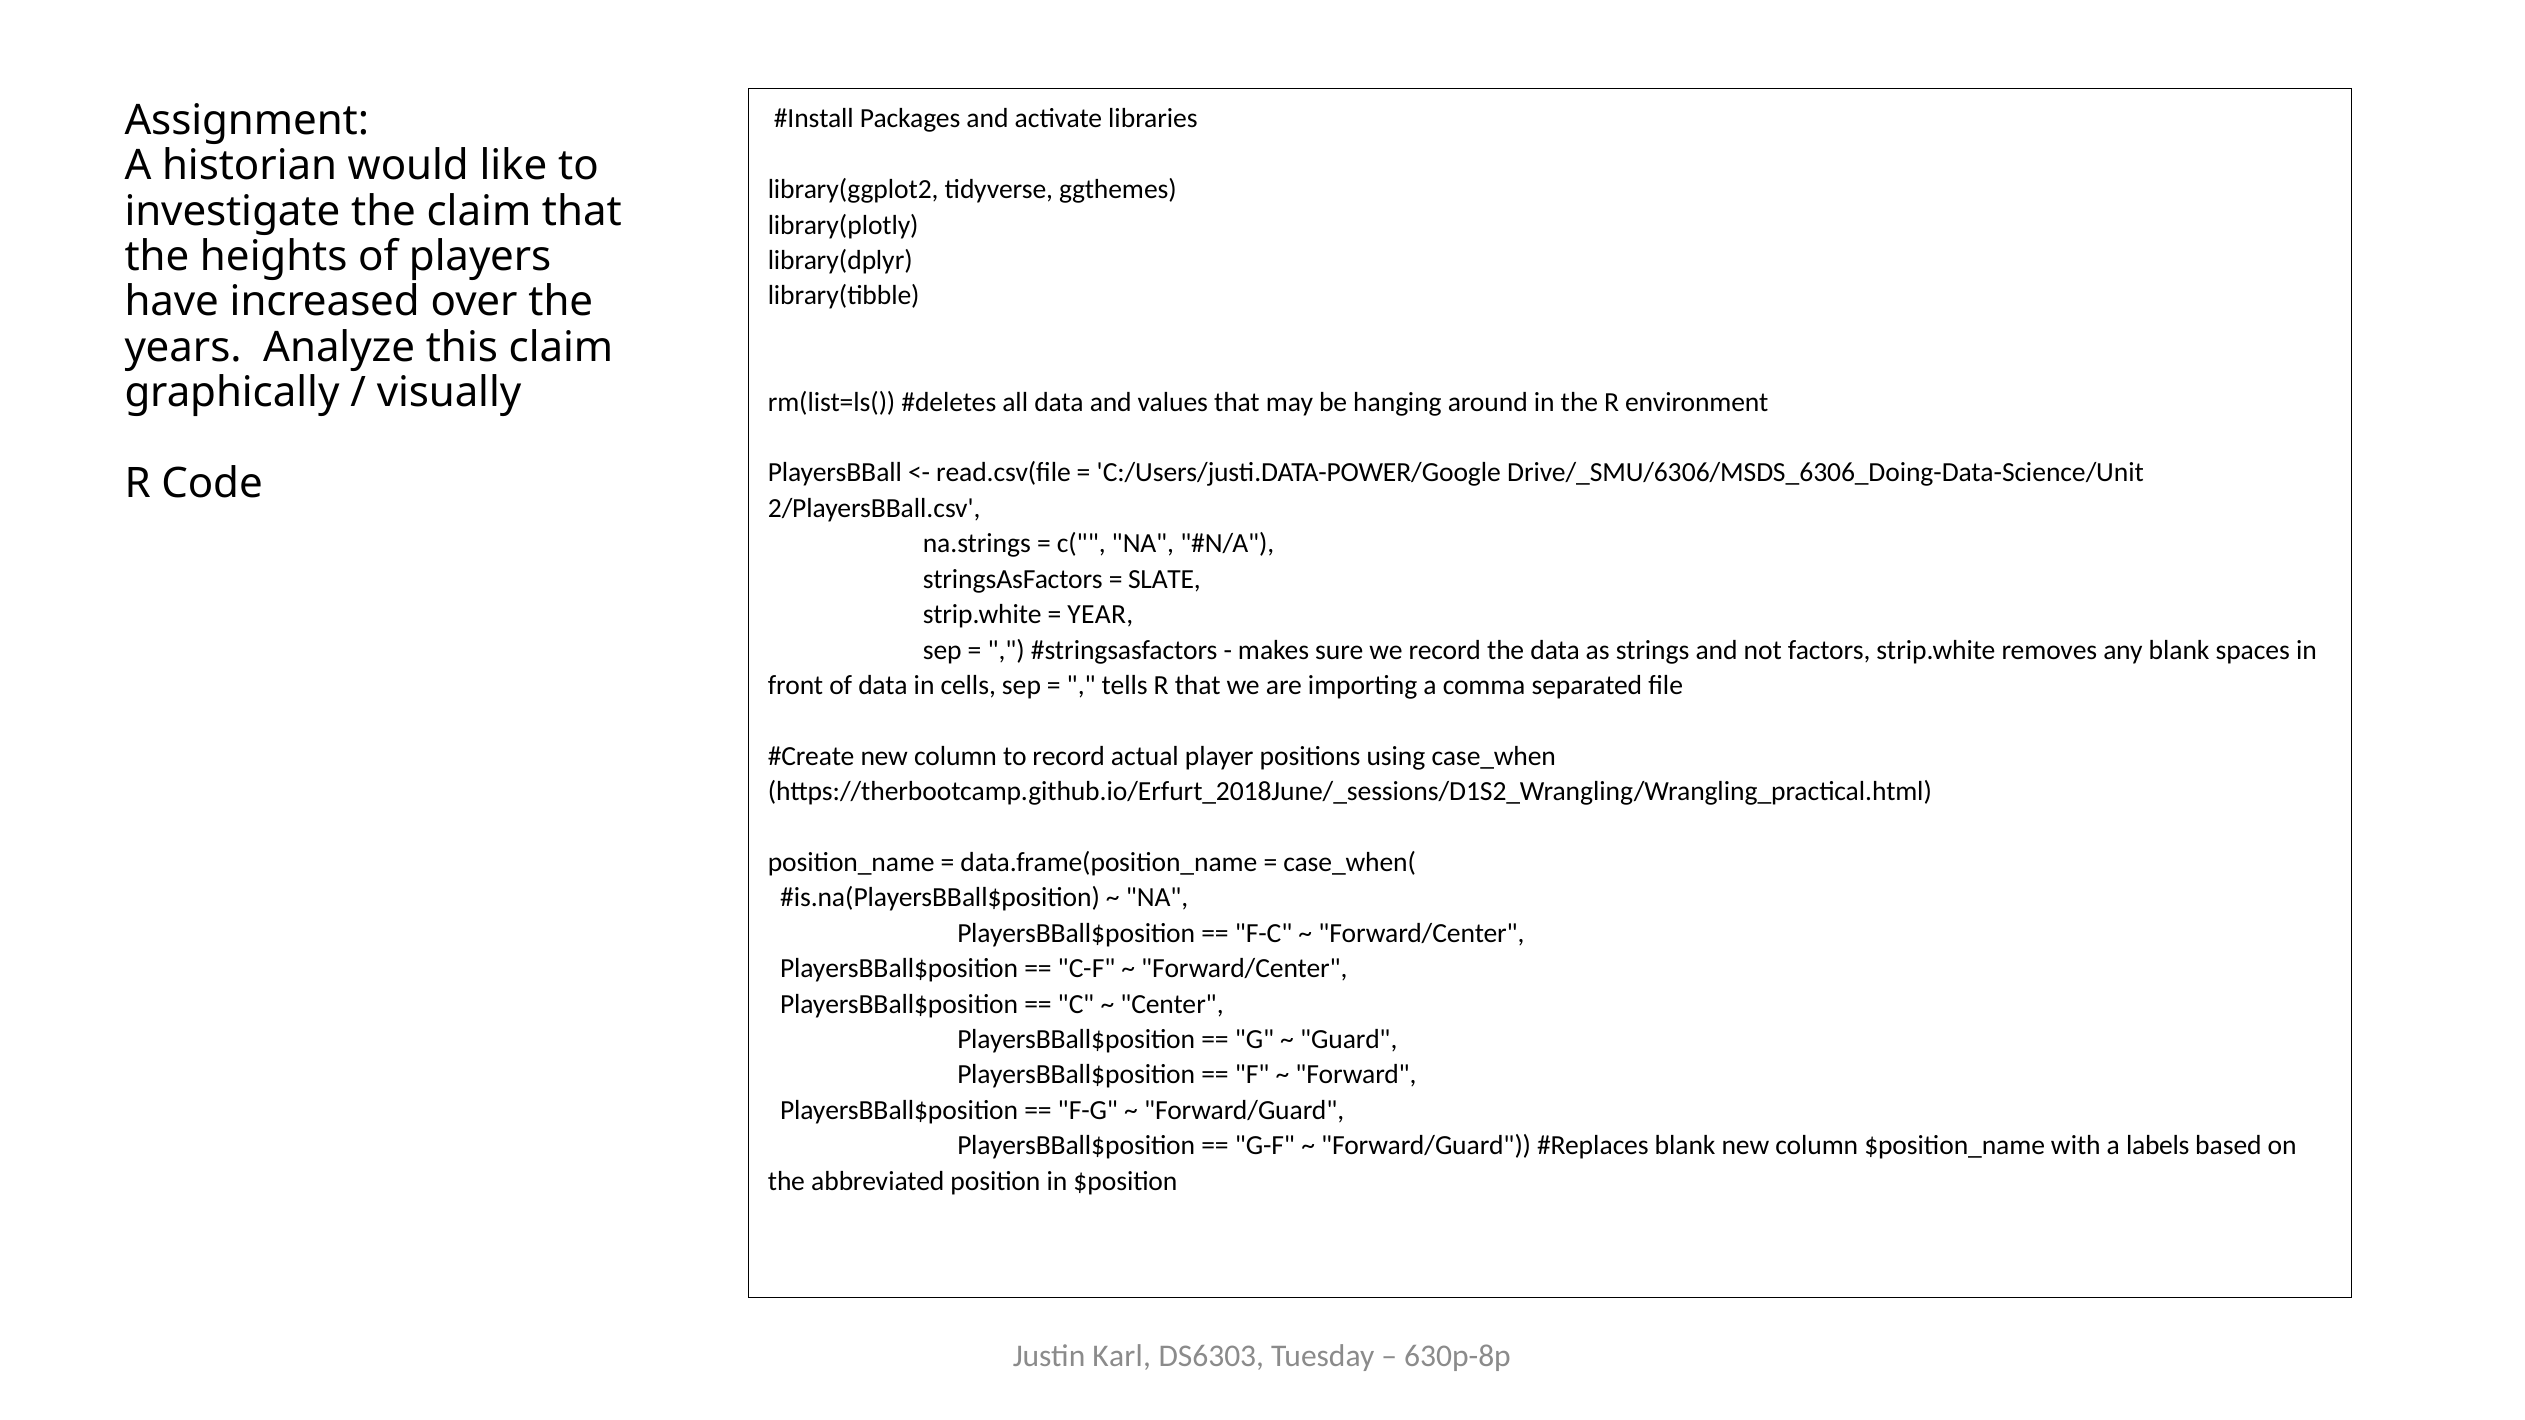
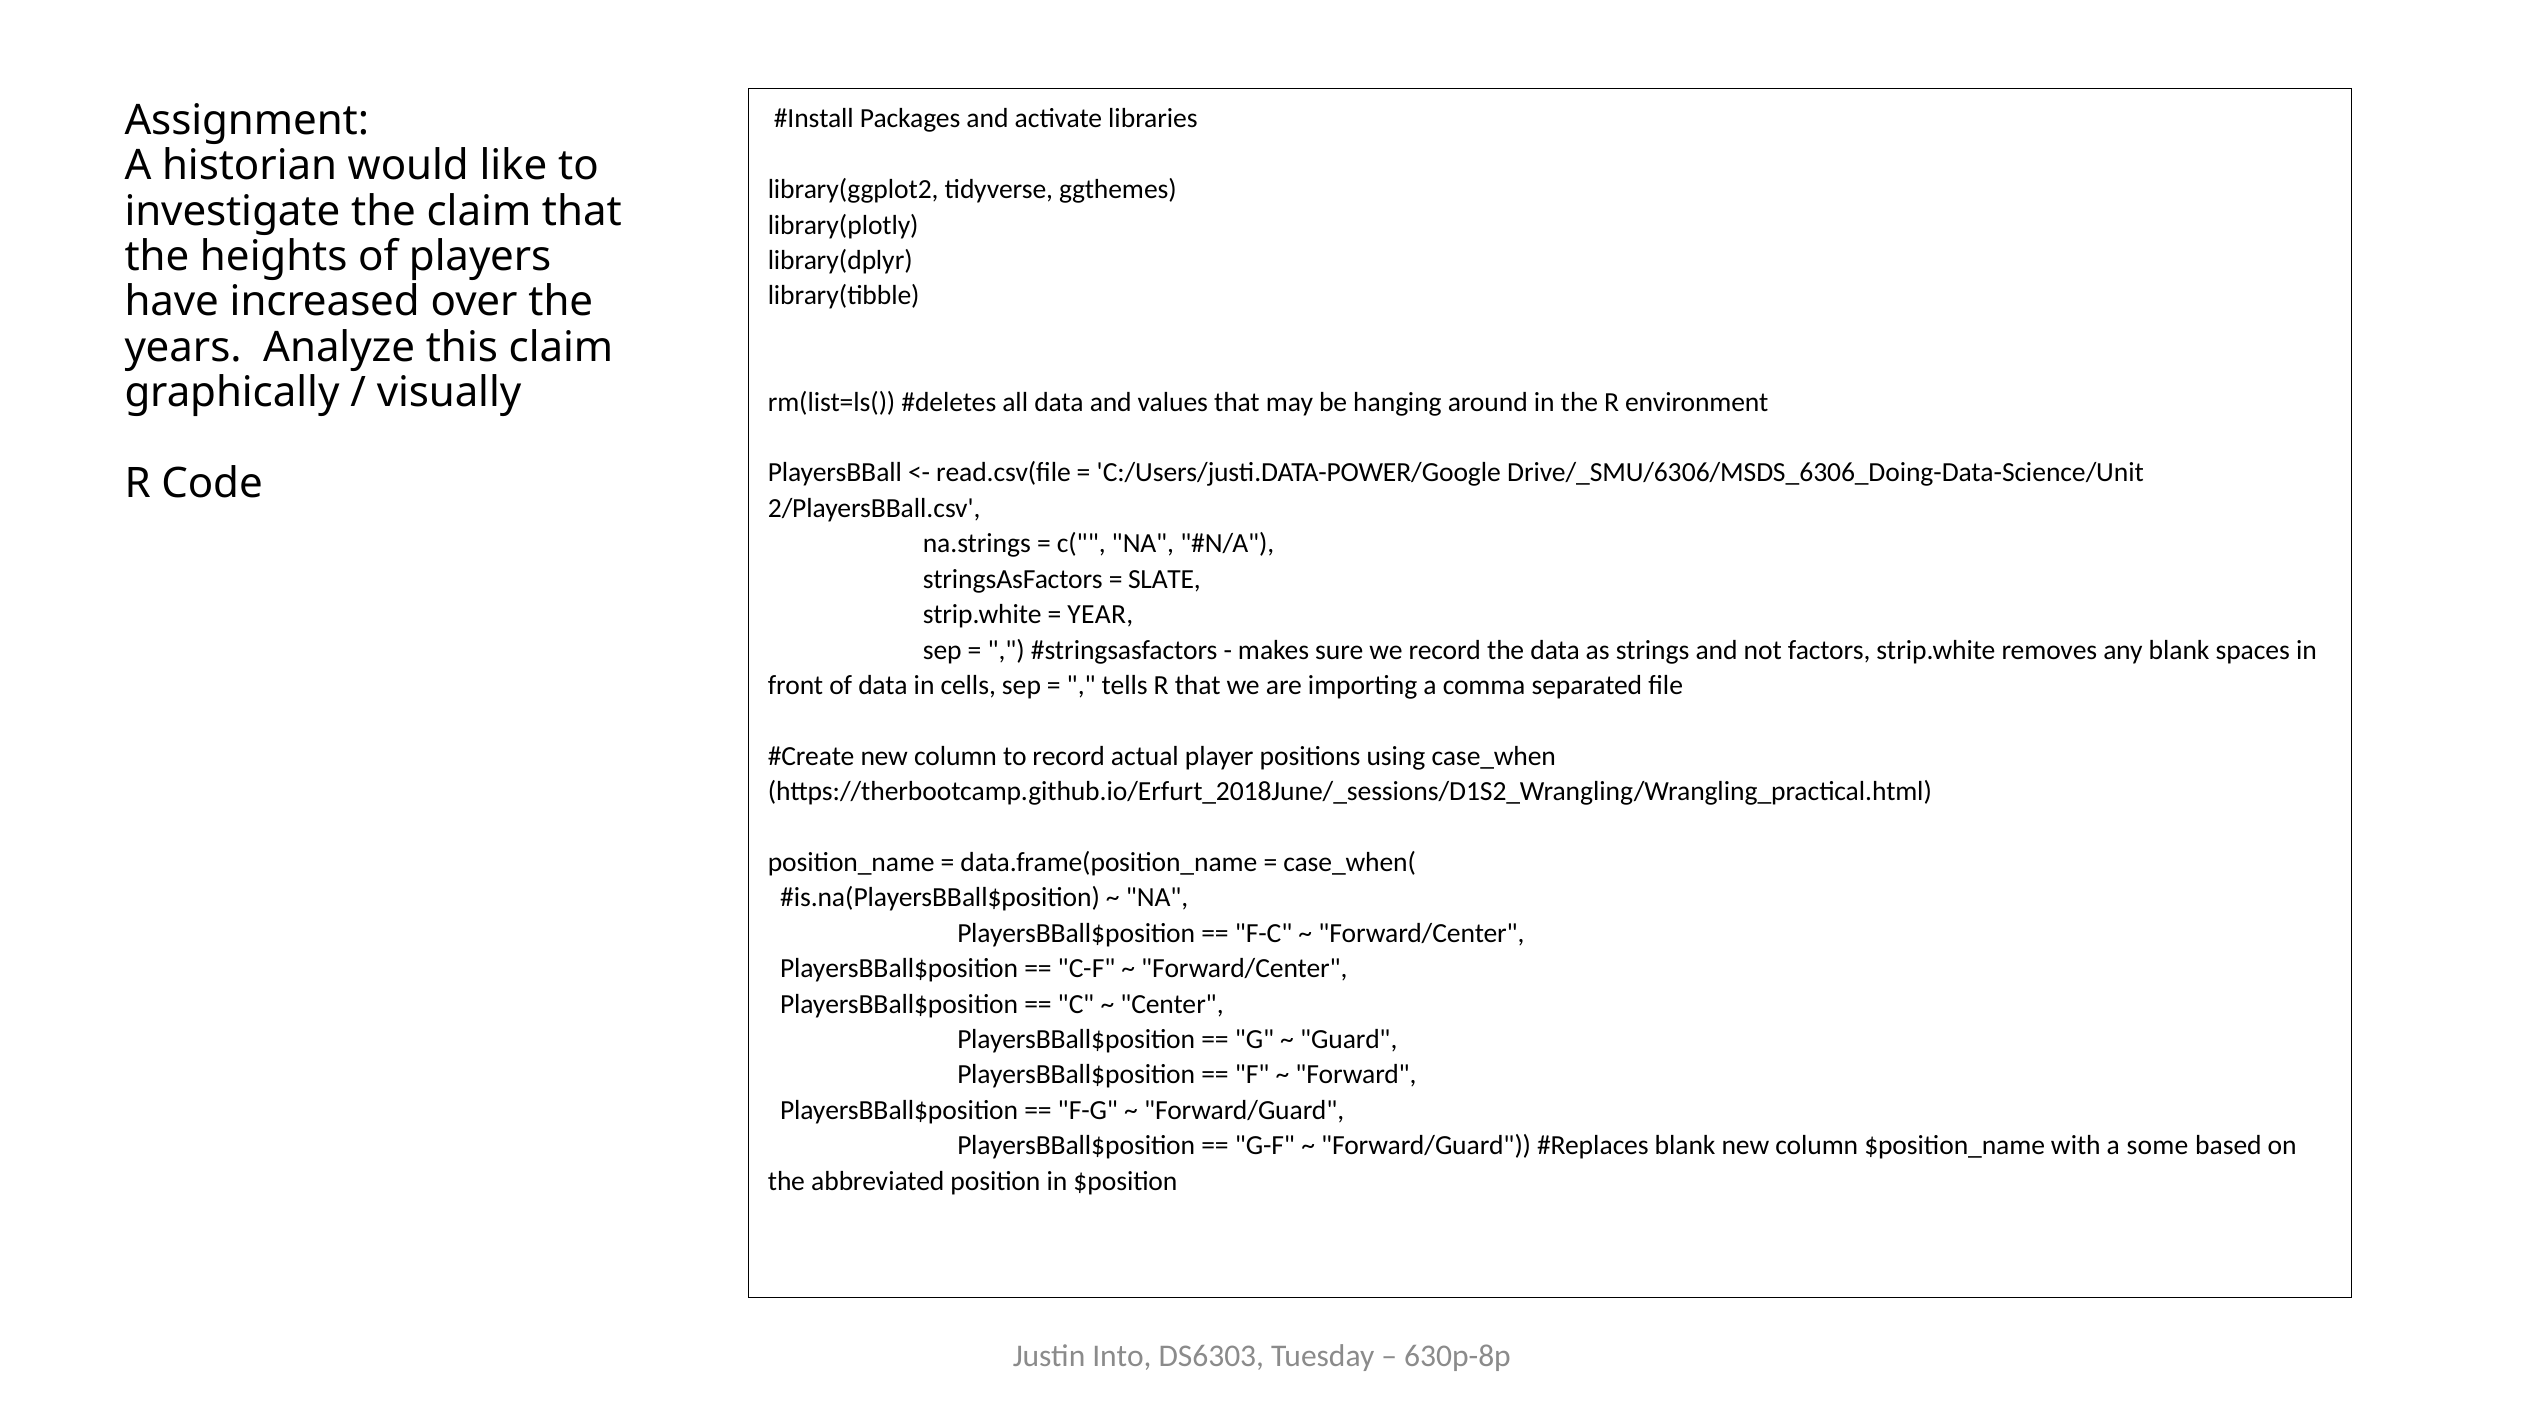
labels: labels -> some (2157, 1146)
Karl: Karl -> Into (1122, 1356)
